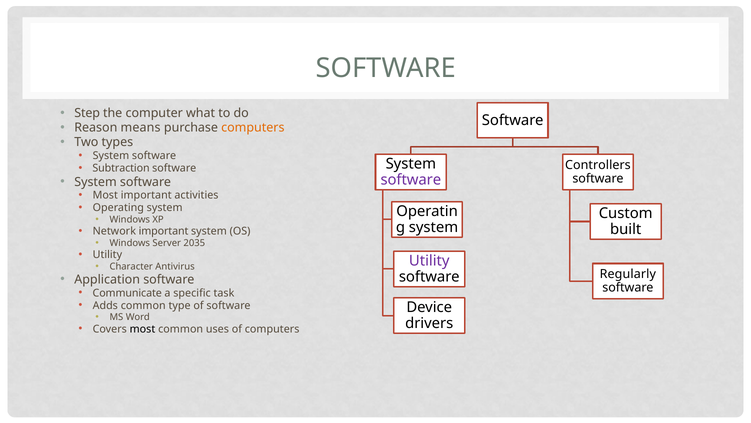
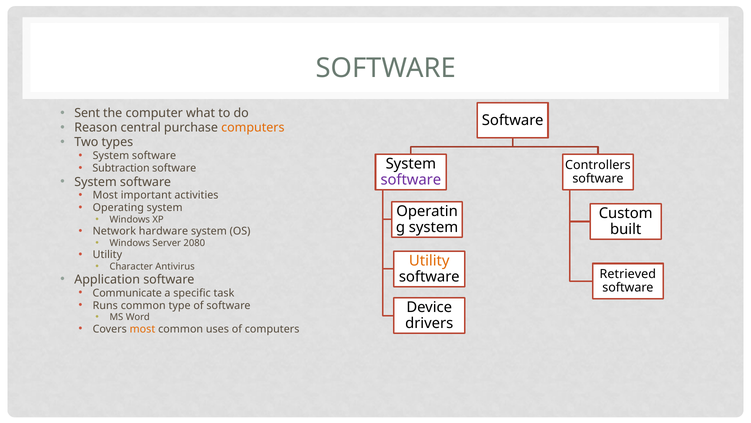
Step: Step -> Sent (87, 113)
means: means -> central (141, 128)
Network important: important -> hardware (163, 231)
2035: 2035 -> 2080 (194, 243)
Utility colour: purple -> orange (429, 260)
Regularly: Regularly -> Retrieved (628, 274)
Adds: Adds -> Runs (105, 305)
most colour: black -> orange (142, 329)
